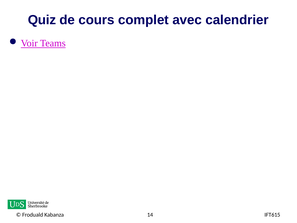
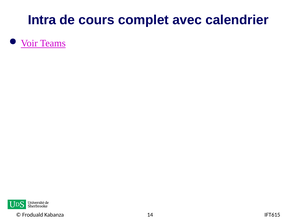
Quiz: Quiz -> Intra (42, 20)
